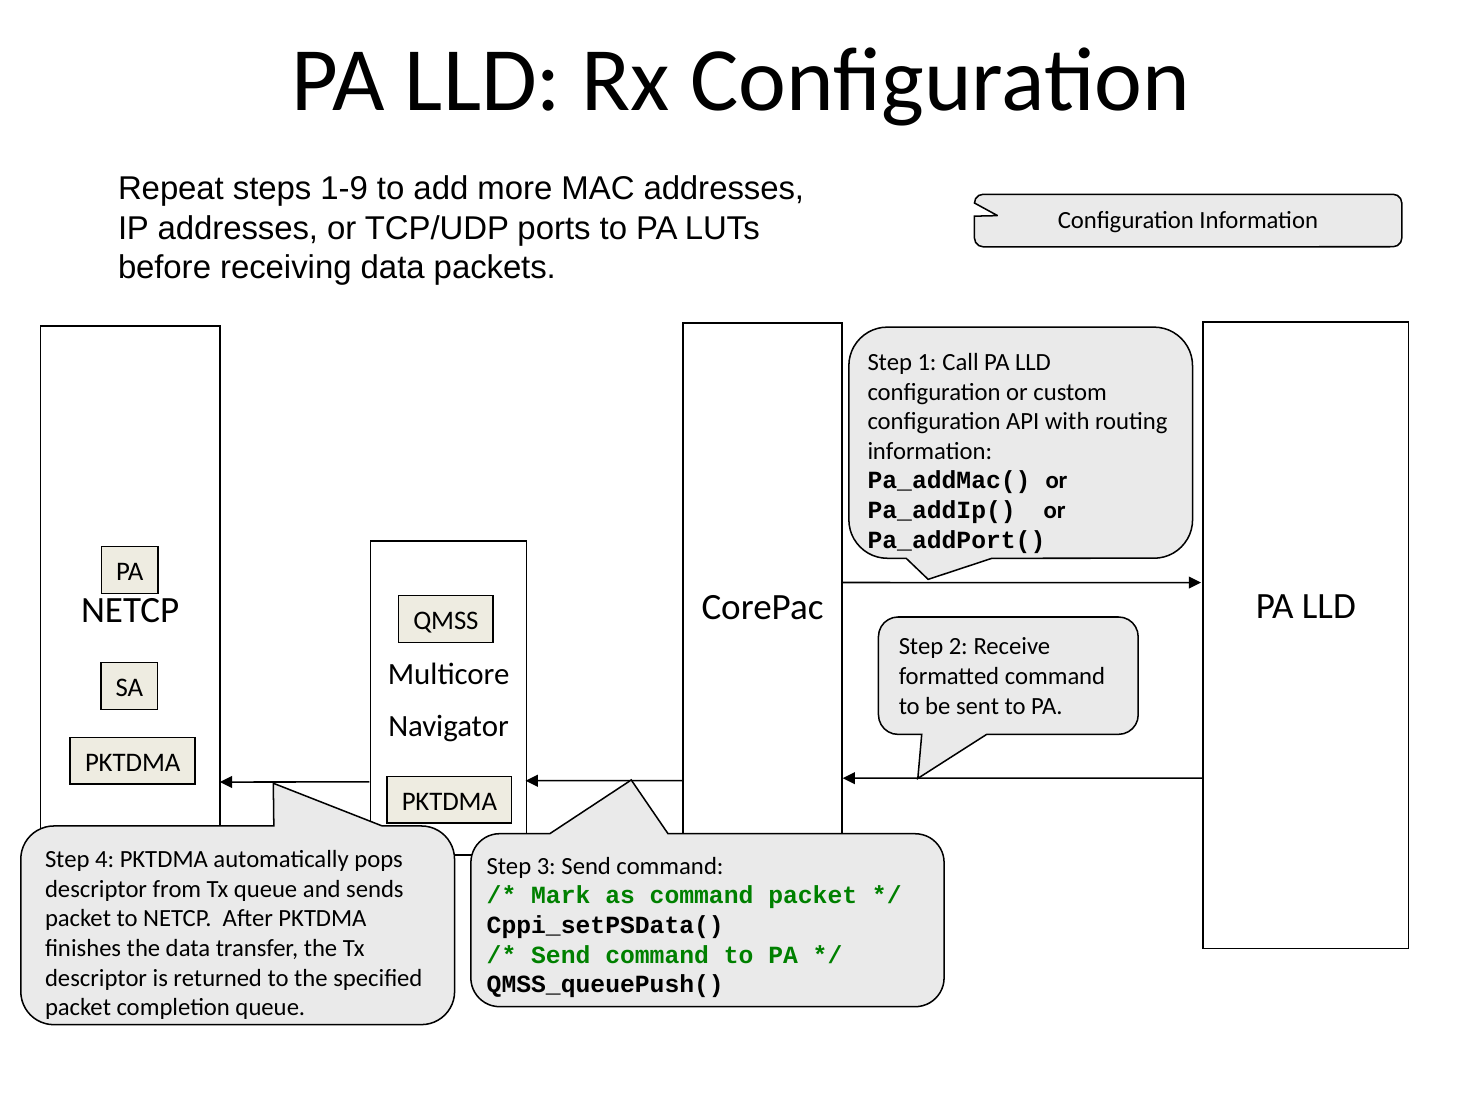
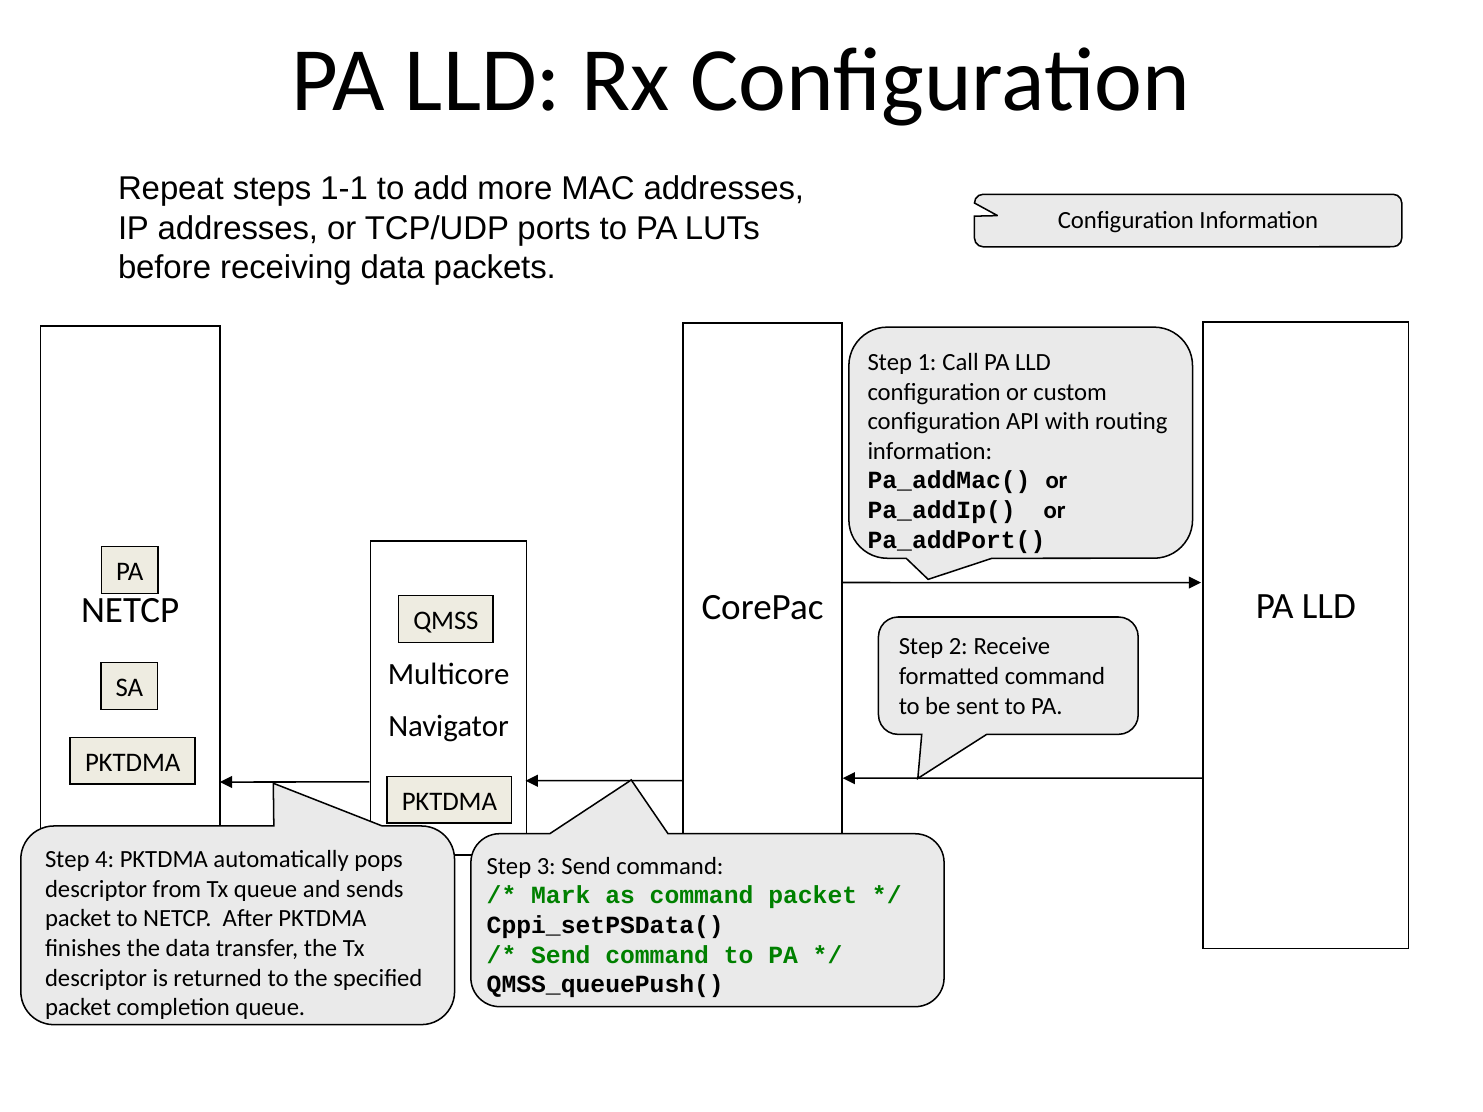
1-9: 1-9 -> 1-1 (344, 189)
